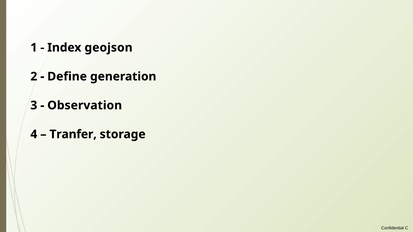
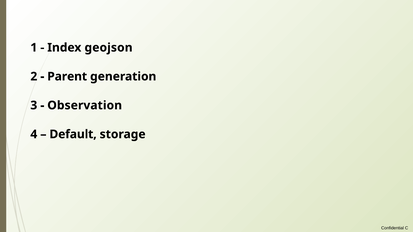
Define: Define -> Parent (67, 77)
Tranfer: Tranfer -> Default (73, 134)
